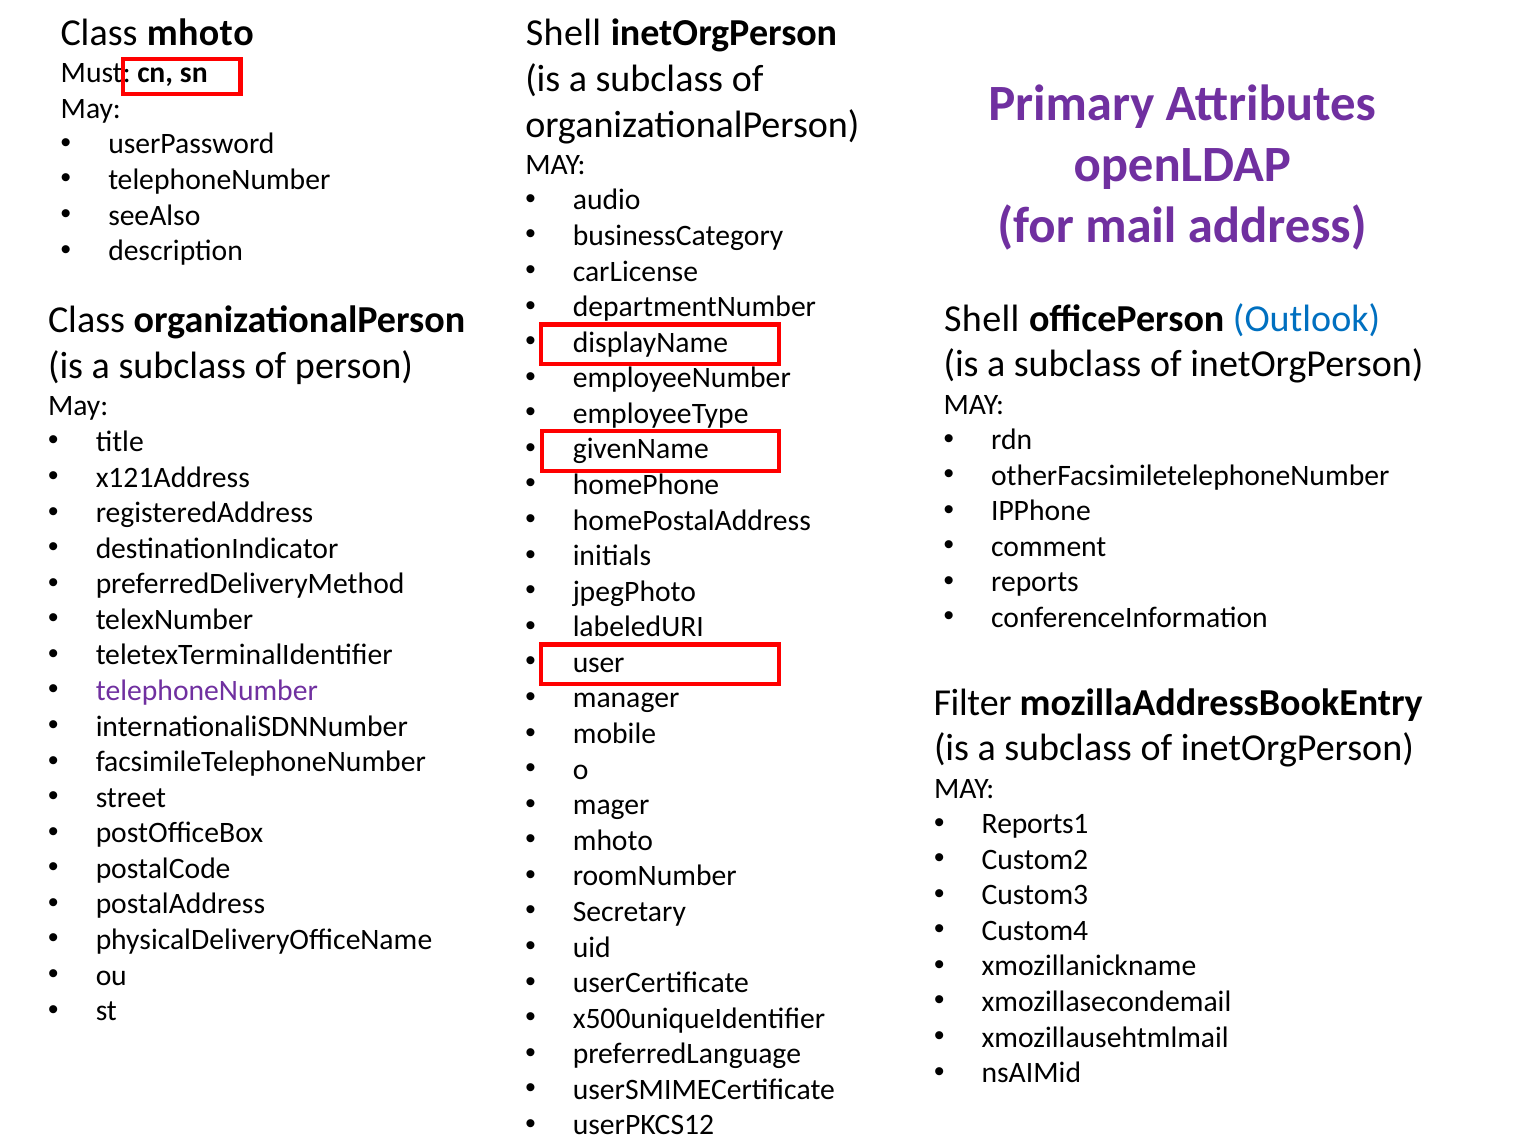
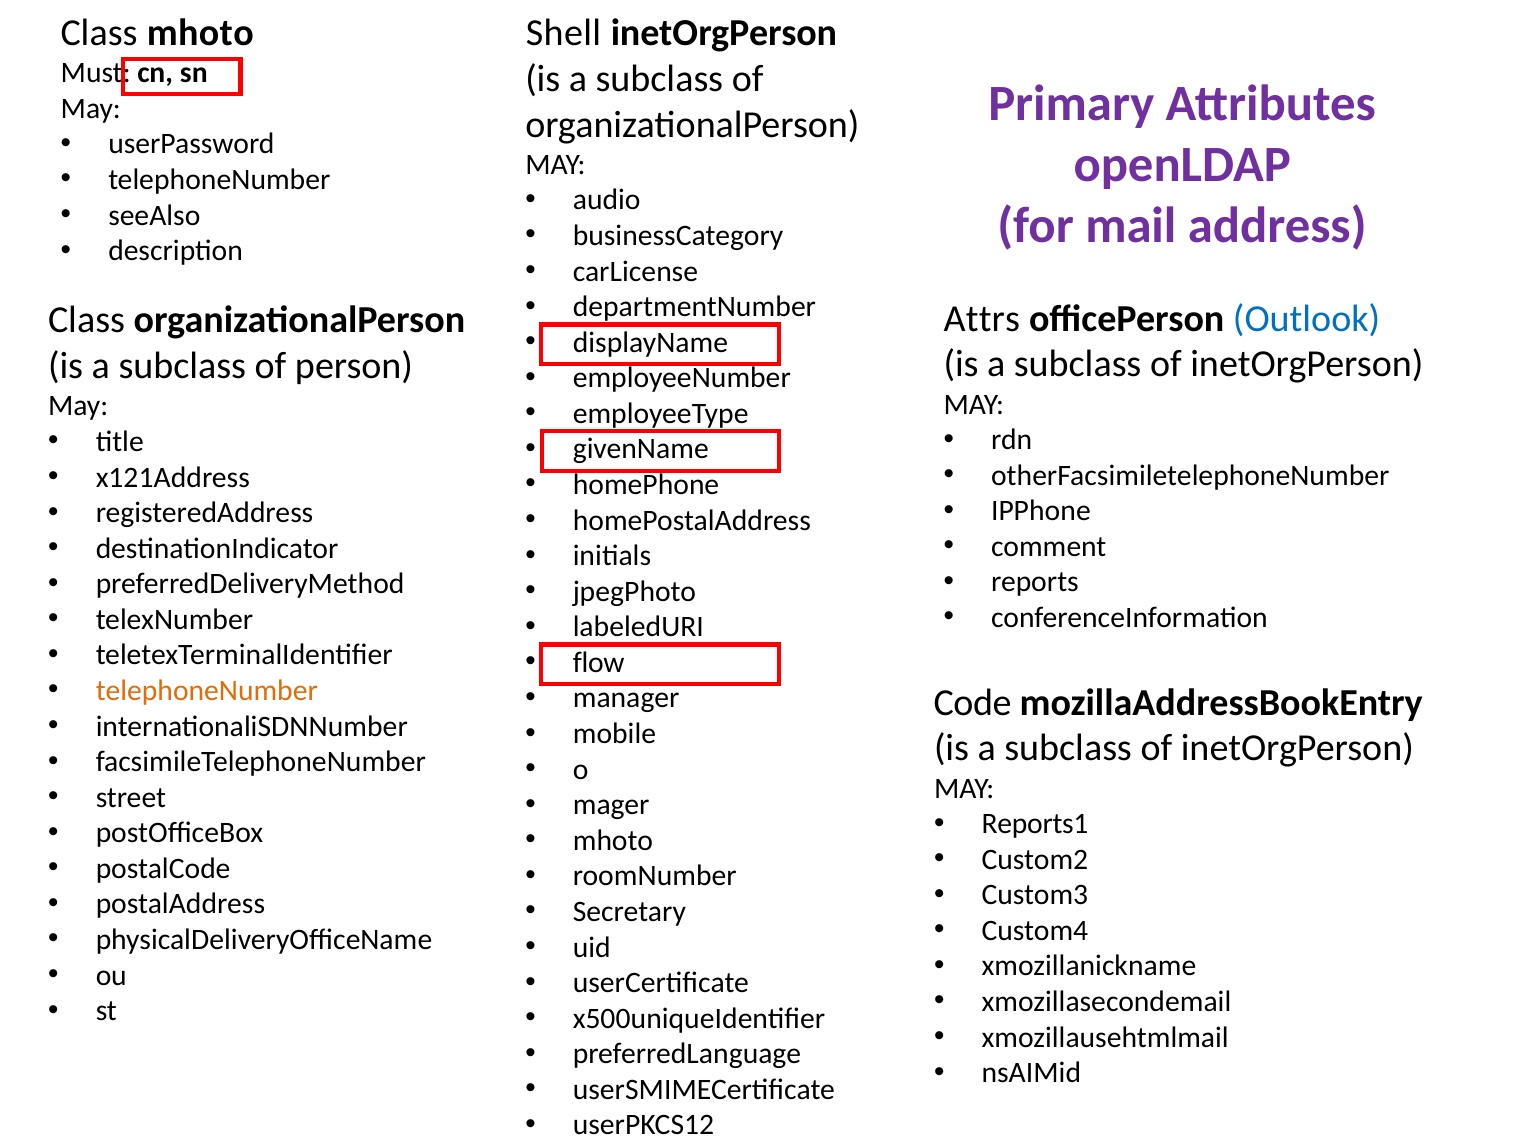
Shell: Shell -> Attrs (982, 318)
user: user -> flow (599, 662)
telephoneNumber colour: purple -> orange (207, 690)
Filter: Filter -> Code (973, 702)
